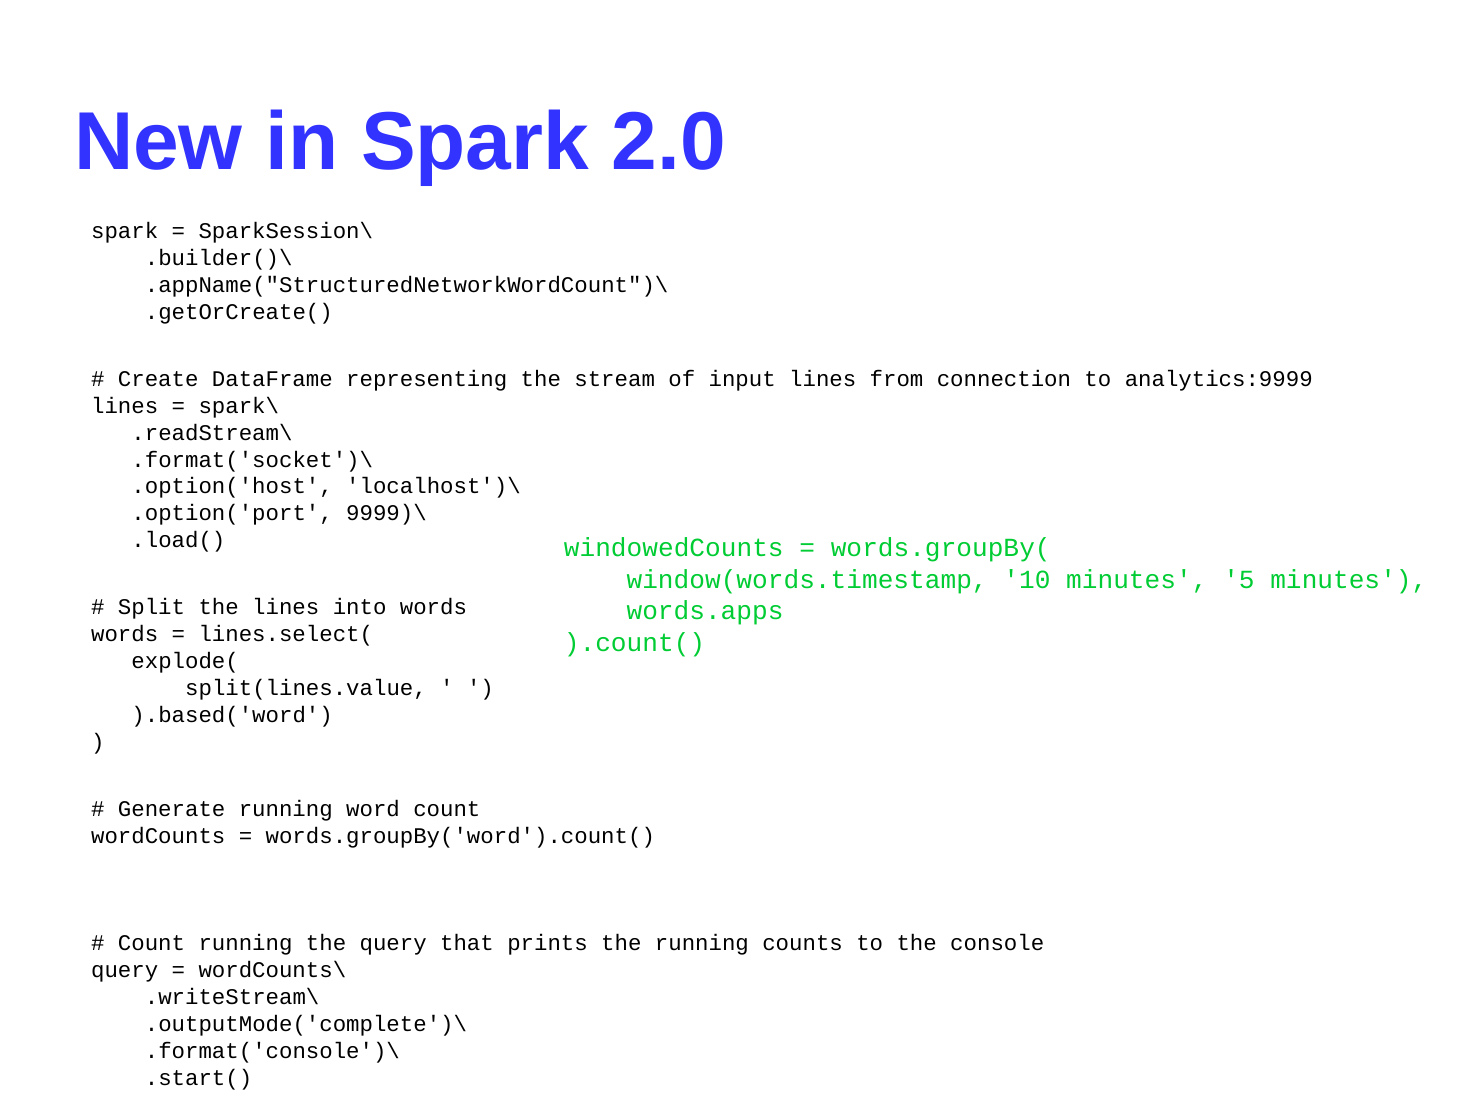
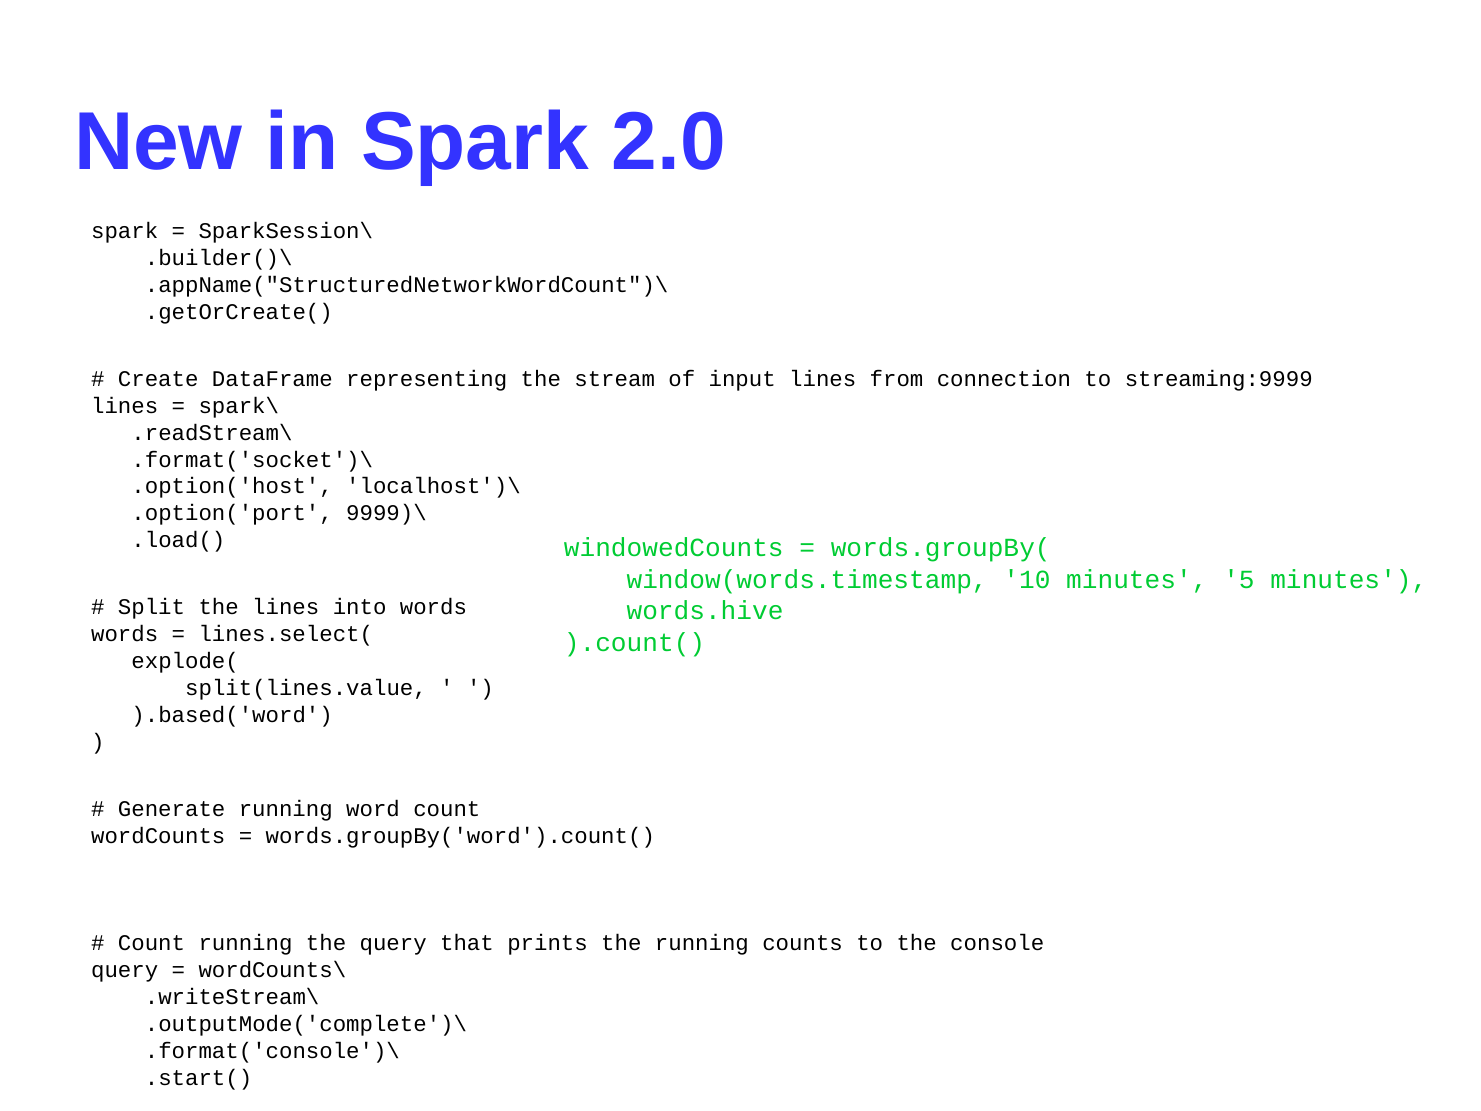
analytics:9999: analytics:9999 -> streaming:9999 (1219, 379)
words.apps: words.apps -> words.hive (705, 611)
